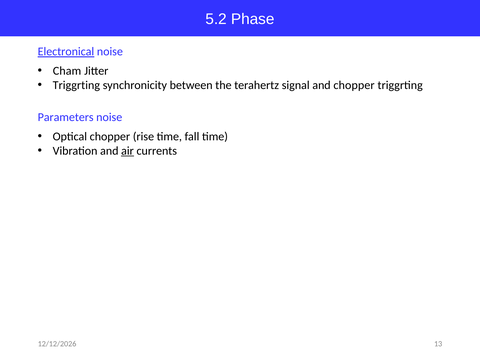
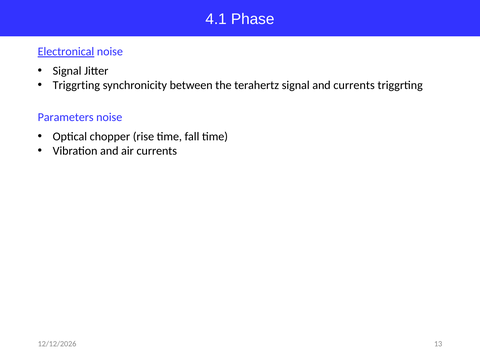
5.2: 5.2 -> 4.1 (216, 19)
Cham: Cham -> Signal (67, 71)
and chopper: chopper -> currents (354, 85)
air underline: present -> none (127, 151)
